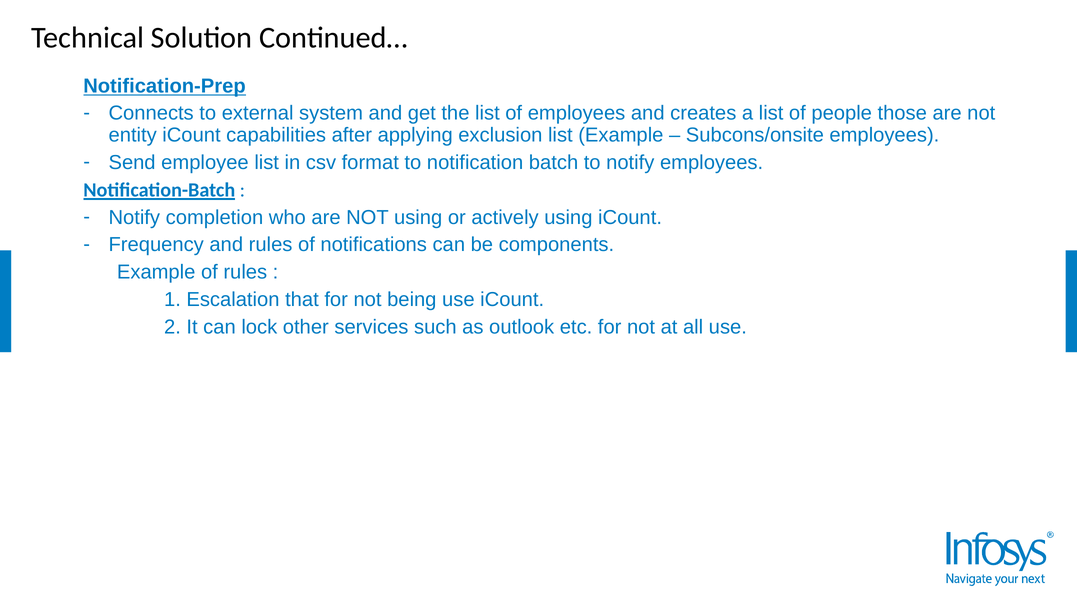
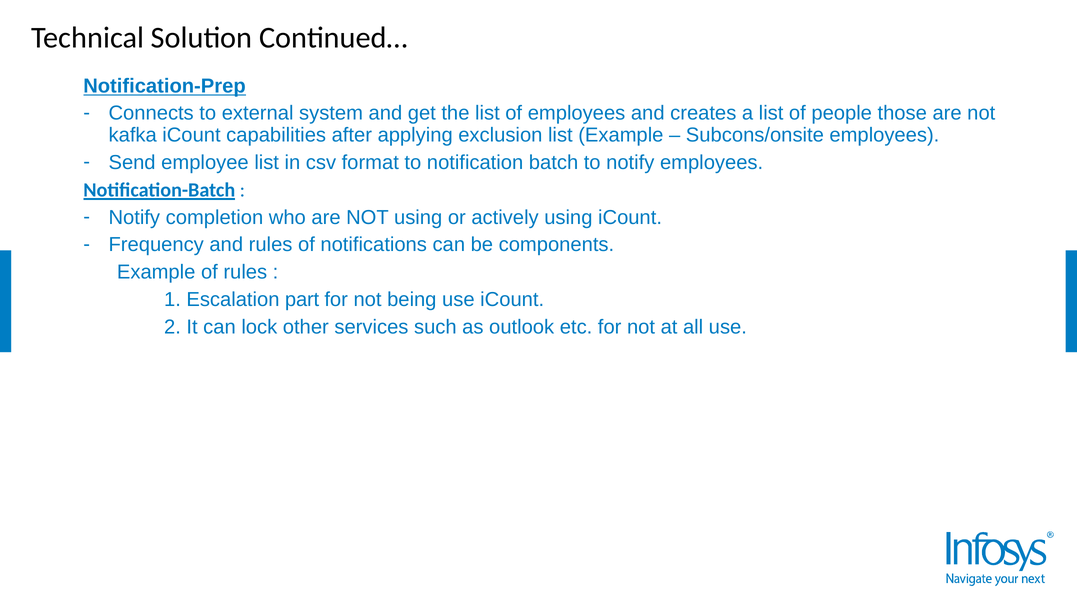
entity: entity -> kafka (133, 135)
that: that -> part (302, 300)
